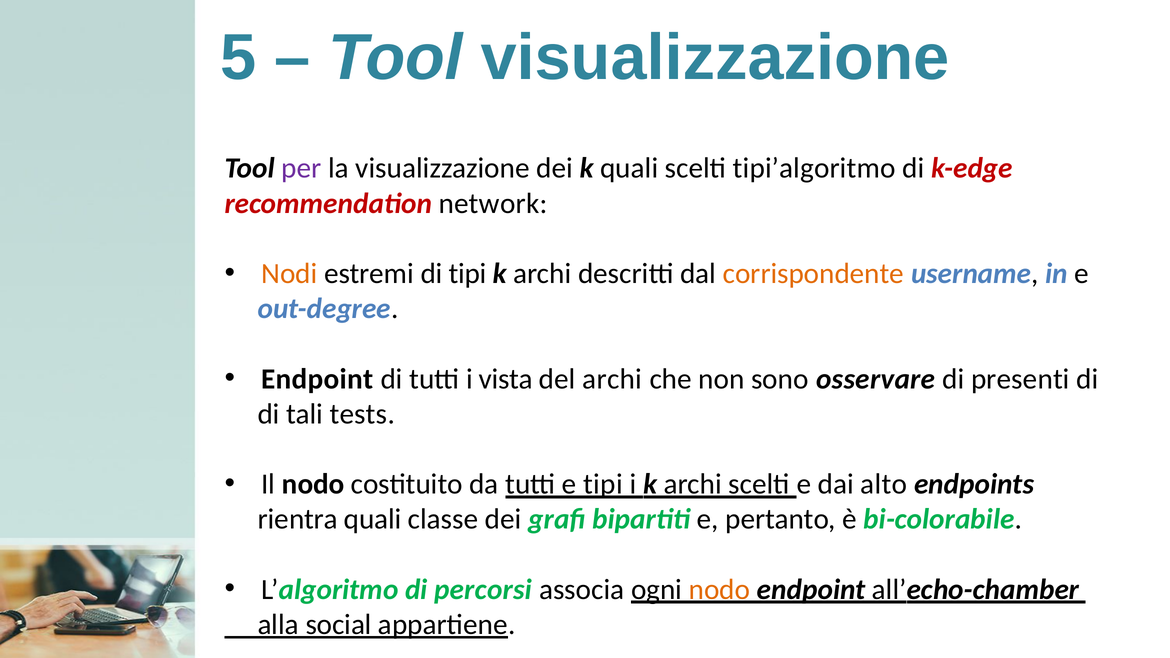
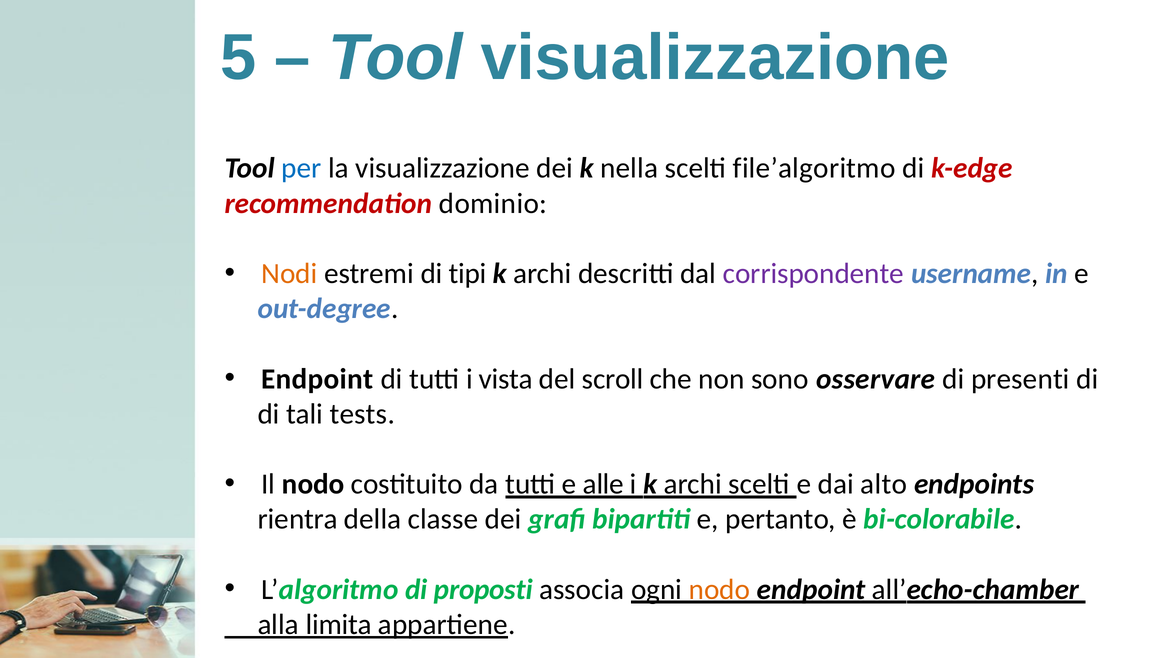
per colour: purple -> blue (301, 168)
k quali: quali -> nella (629, 168)
tipi’algoritmo: tipi’algoritmo -> file’algoritmo (814, 168)
network: network -> dominio (493, 203)
corrispondente colour: orange -> purple (813, 274)
del archi: archi -> scroll (613, 379)
e tipi: tipi -> alle (603, 484)
rientra quali: quali -> della (373, 519)
percorsi: percorsi -> proposti (483, 590)
social: social -> limita (339, 625)
